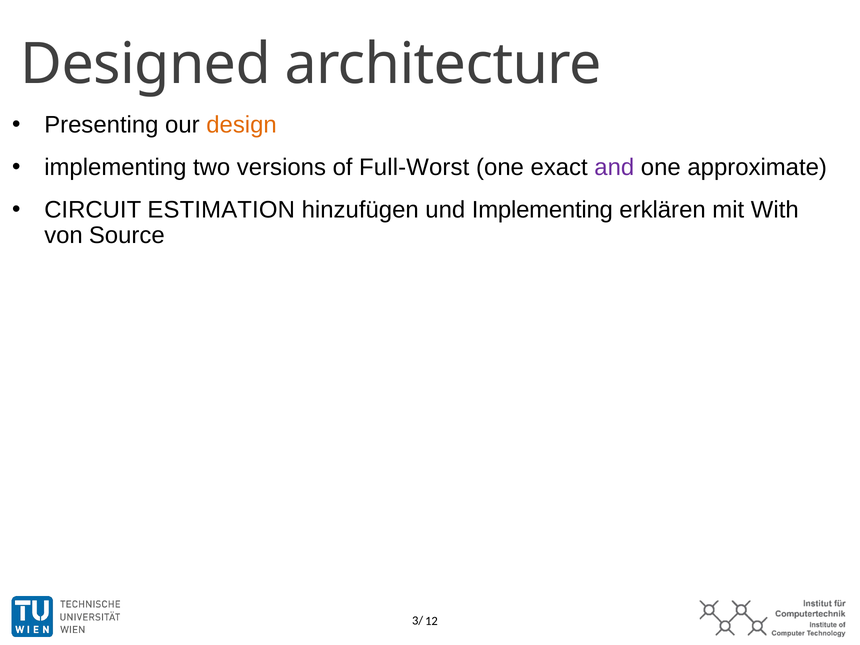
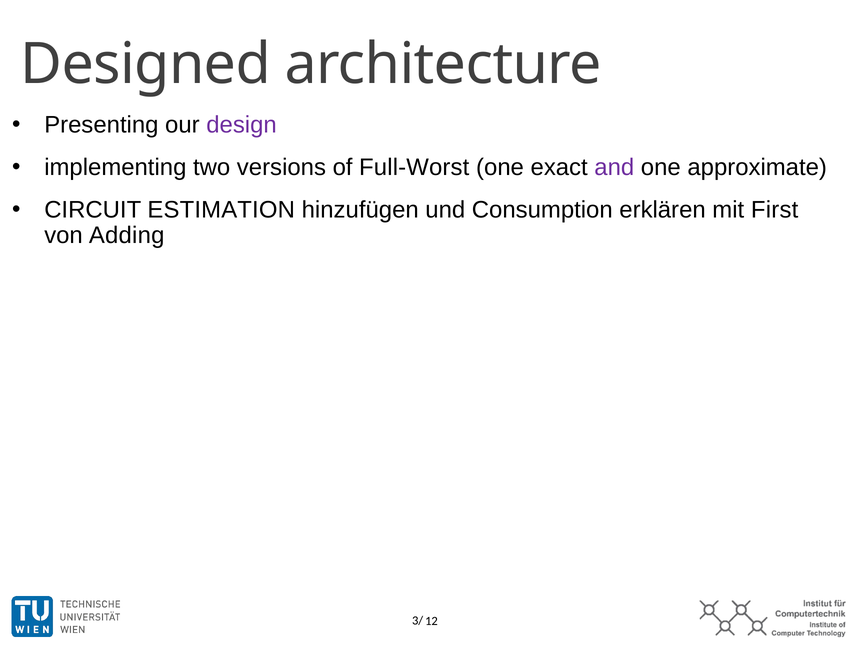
design colour: orange -> purple (242, 125)
und Implementing: Implementing -> Consumption (542, 210)
With: With -> First (775, 210)
Source: Source -> Adding (127, 236)
